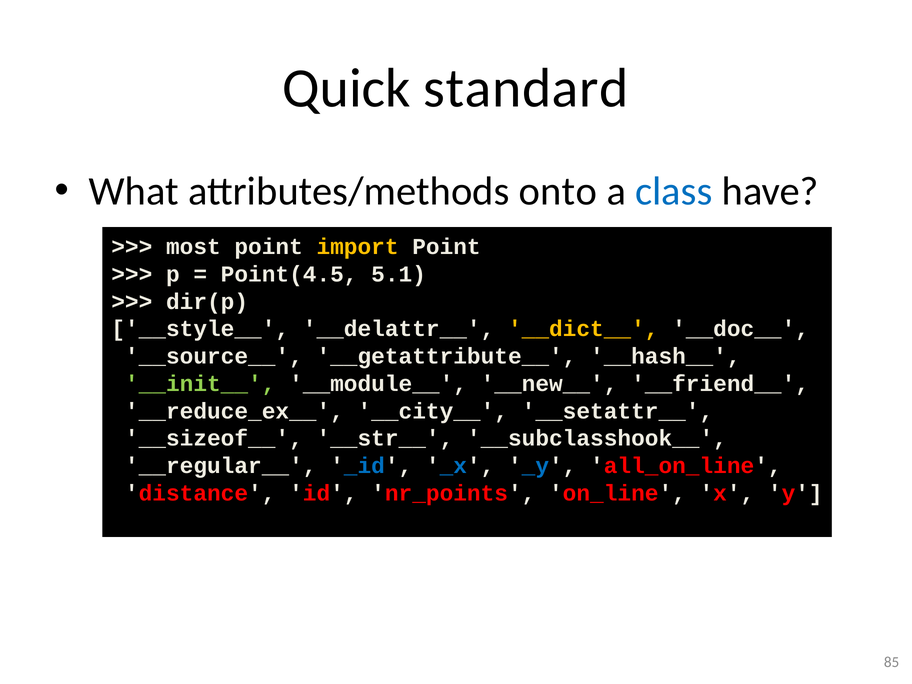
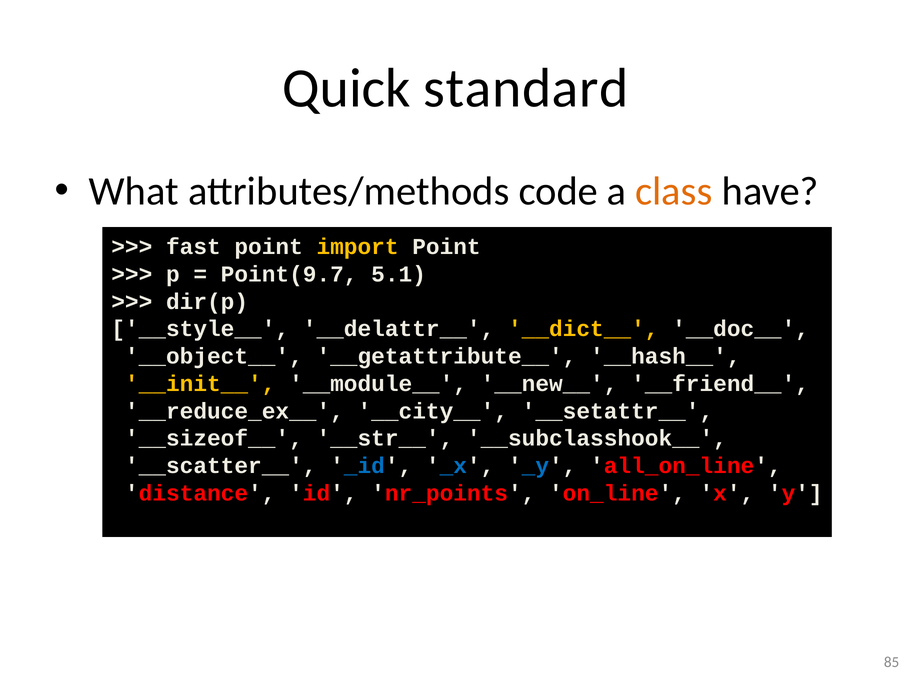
onto: onto -> code (558, 191)
class colour: blue -> orange (674, 191)
most: most -> fast (193, 247)
Point(4.5: Point(4.5 -> Point(9.7 (289, 274)
__source__: __source__ -> __object__ (214, 356)
__init__ colour: light green -> yellow (200, 384)
__regular__: __regular__ -> __scatter__ (221, 466)
